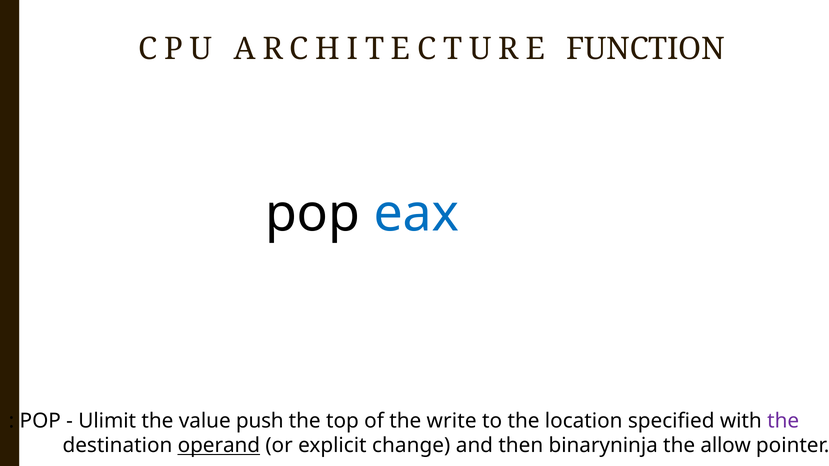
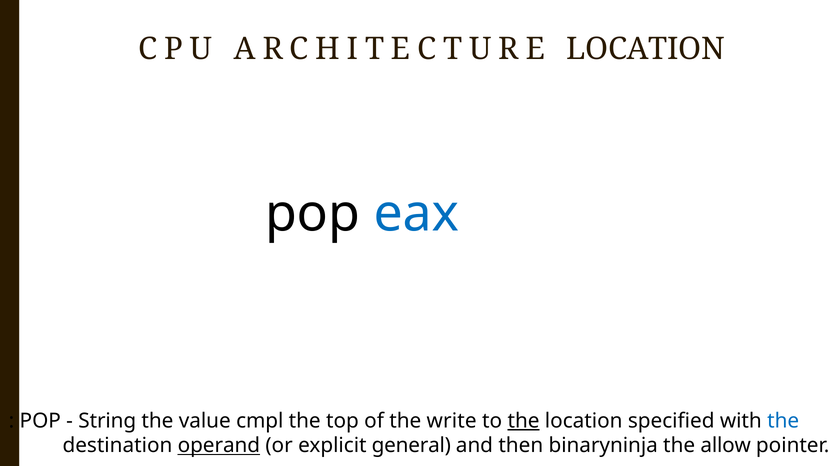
ARCHITECTURE FUNCTION: FUNCTION -> LOCATION (646, 49)
Ulimit: Ulimit -> String (107, 421)
push: push -> cmpl (260, 421)
the underline: none -> present (524, 421)
the colour: purple -> blue (783, 421)
change: change -> general (411, 446)
